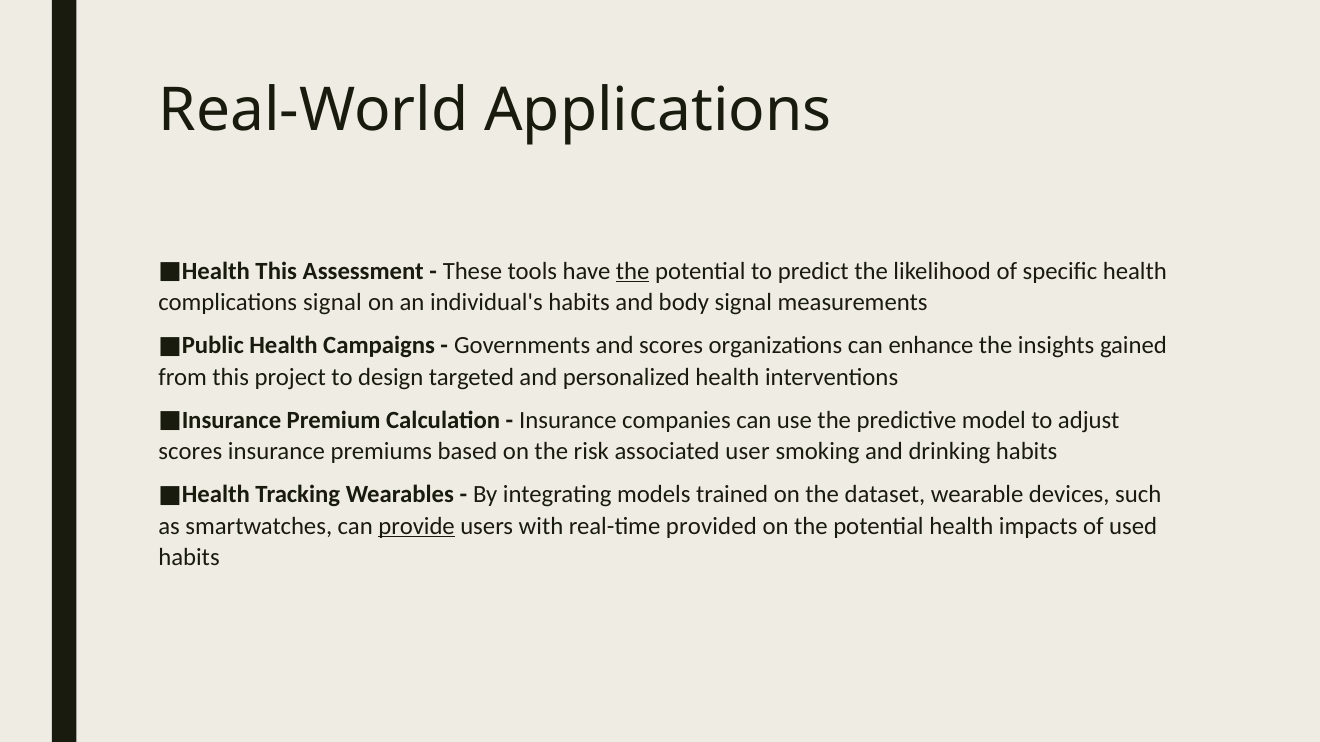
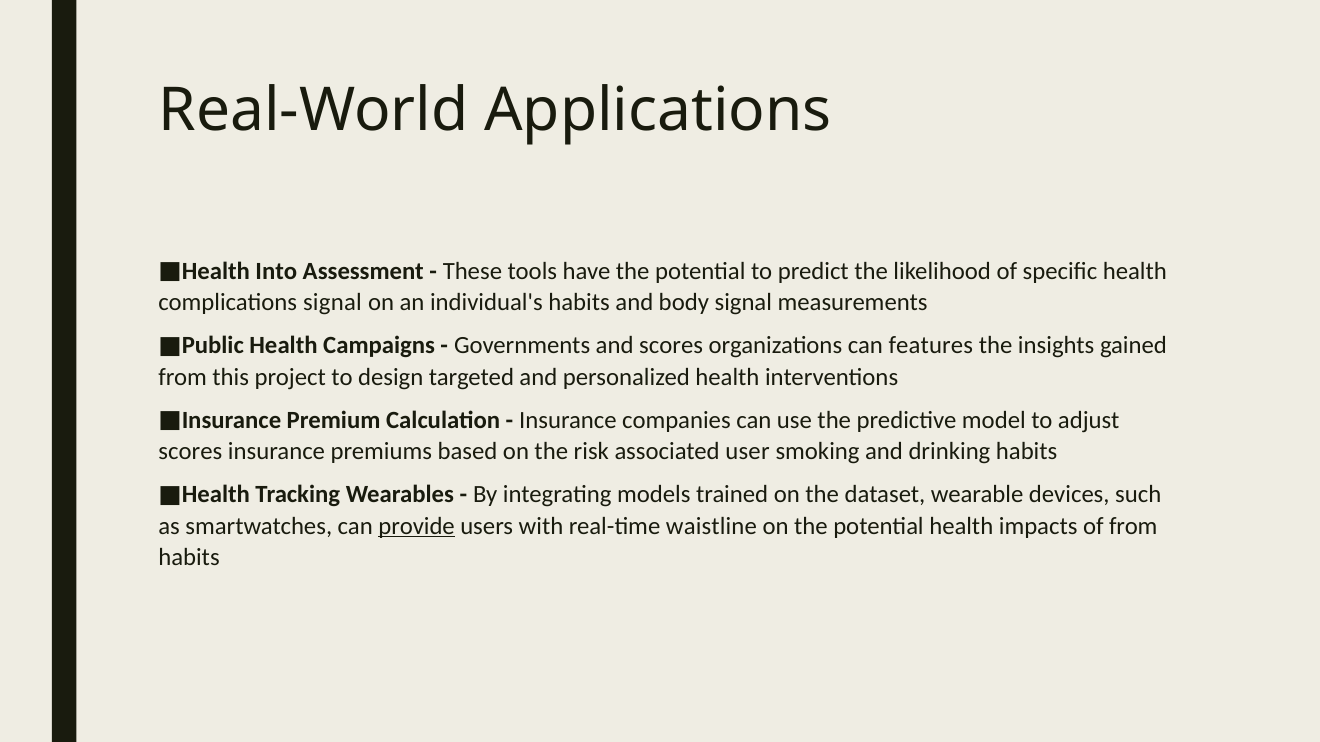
This: This -> Into (276, 271)
the underline: present -> none (633, 271)
enhance: enhance -> features (931, 346)
provided: provided -> waistline (711, 526)
of used: used -> from (1133, 526)
